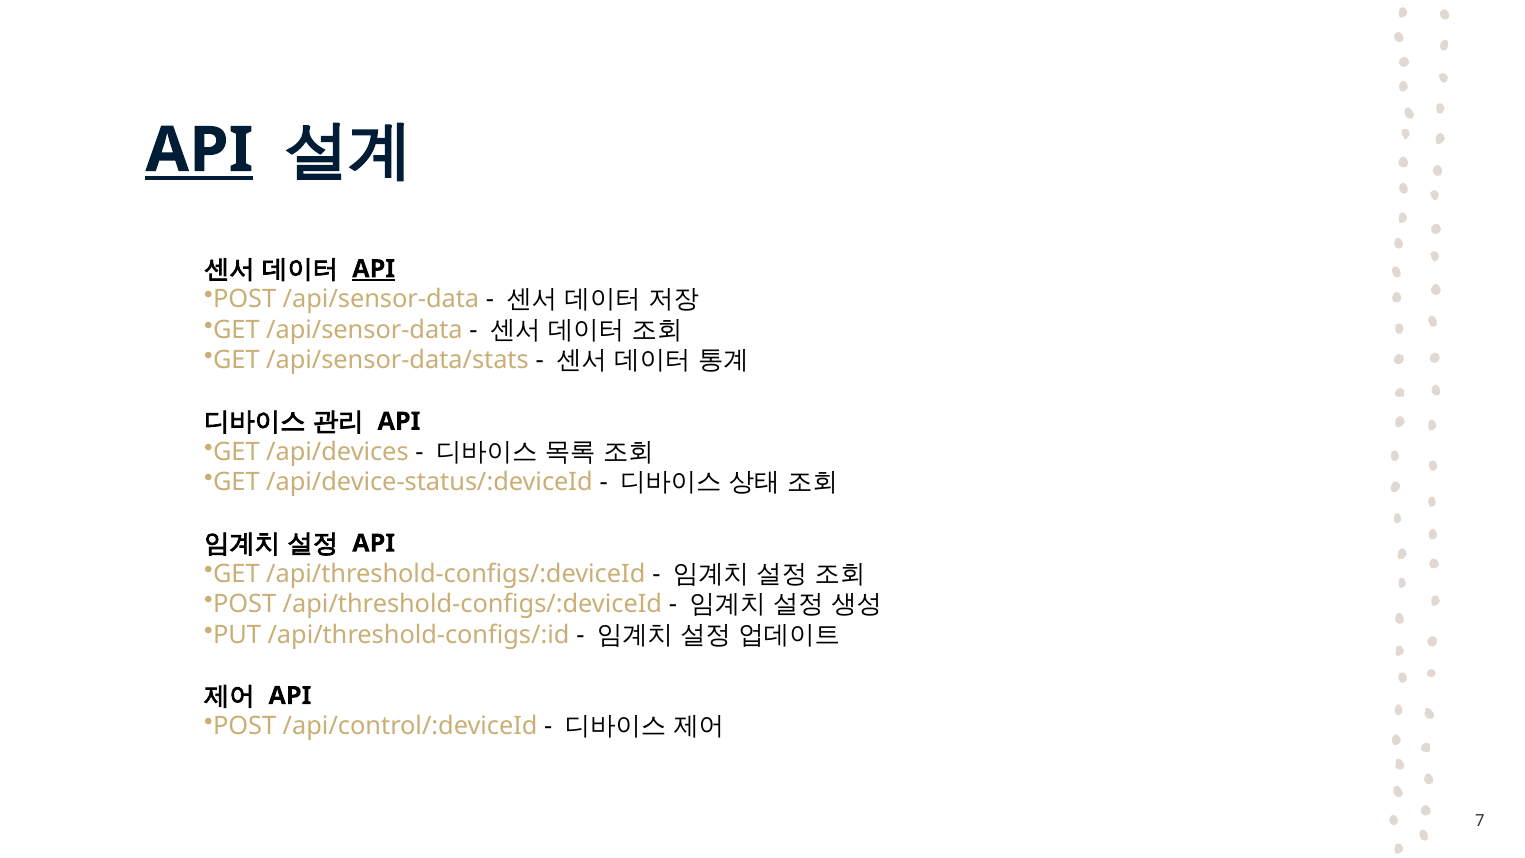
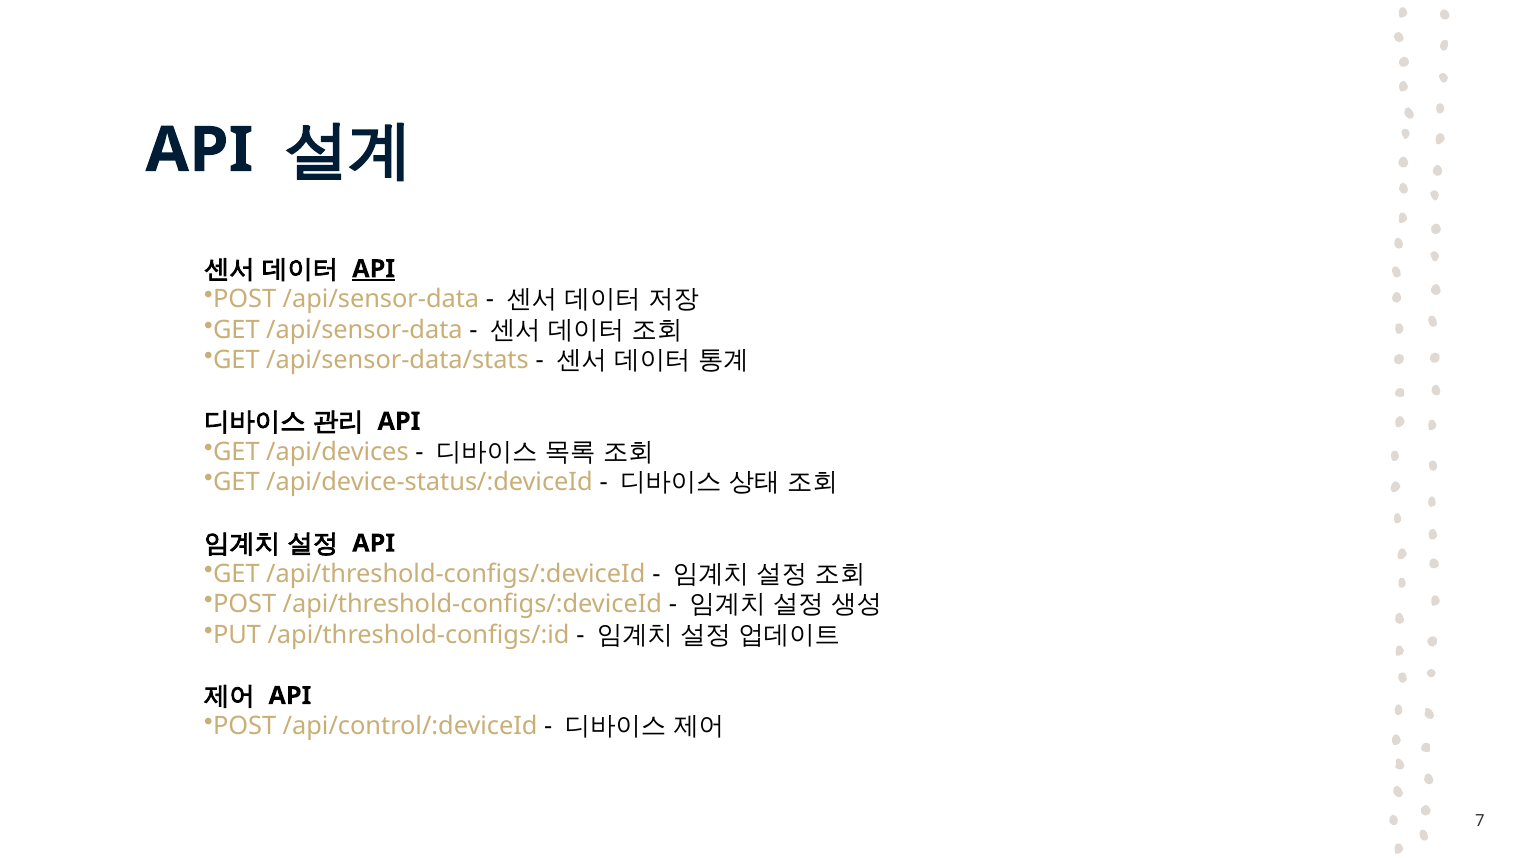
API underline: present -> none (199, 150)
